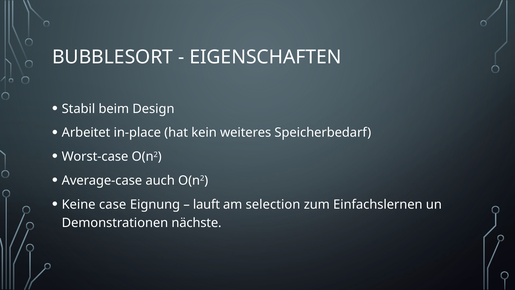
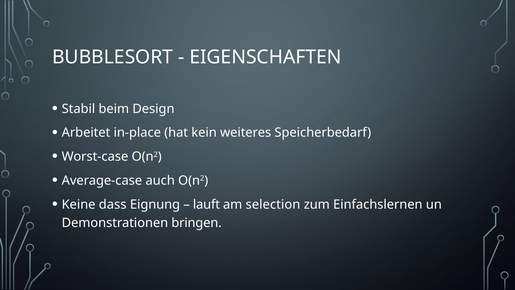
case: case -> dass (113, 204)
nächste: nächste -> bringen (197, 223)
